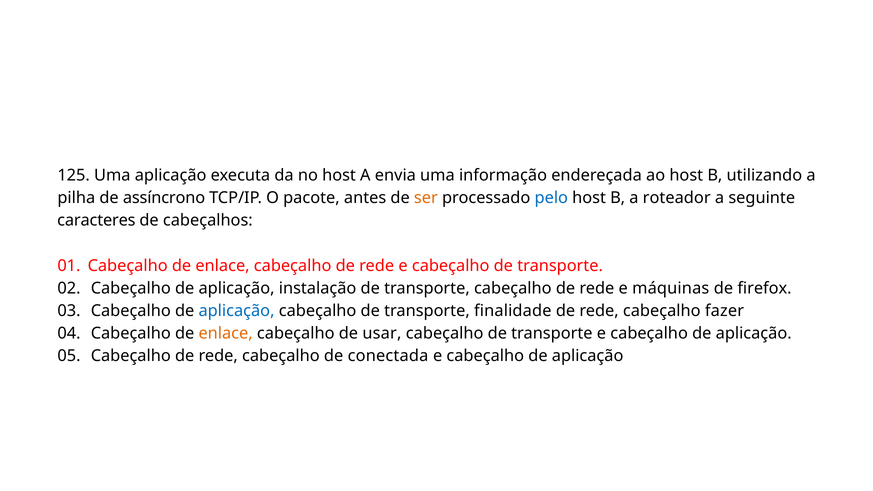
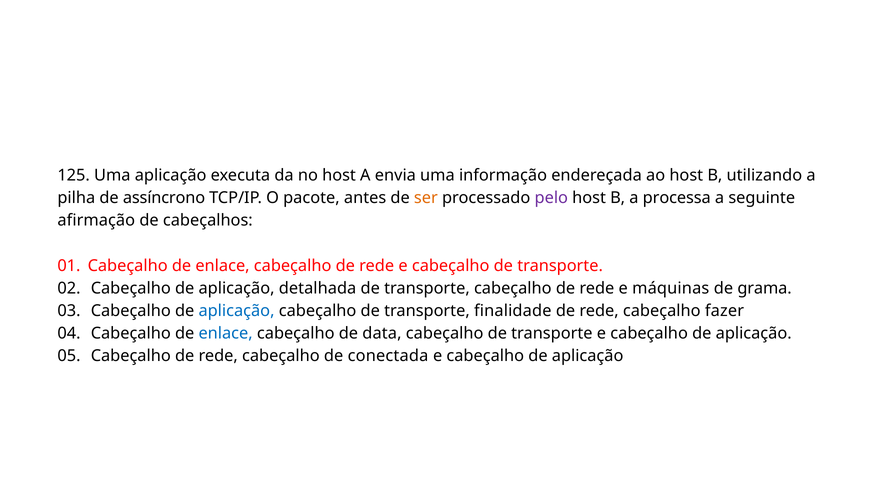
pelo colour: blue -> purple (551, 198)
roteador: roteador -> processa (677, 198)
caracteres: caracteres -> afirmação (96, 220)
instalação: instalação -> detalhada (318, 288)
firefox: firefox -> grama (765, 288)
enlace colour: orange -> blue (226, 333)
usar: usar -> data (382, 333)
